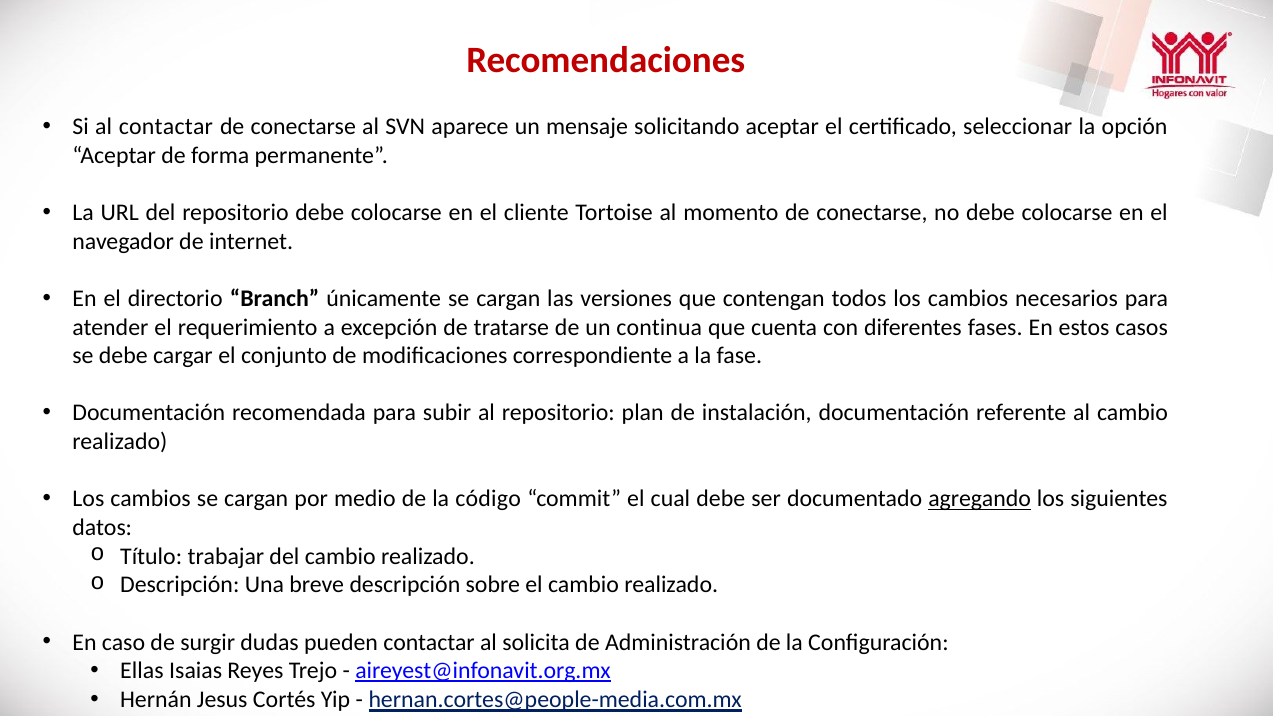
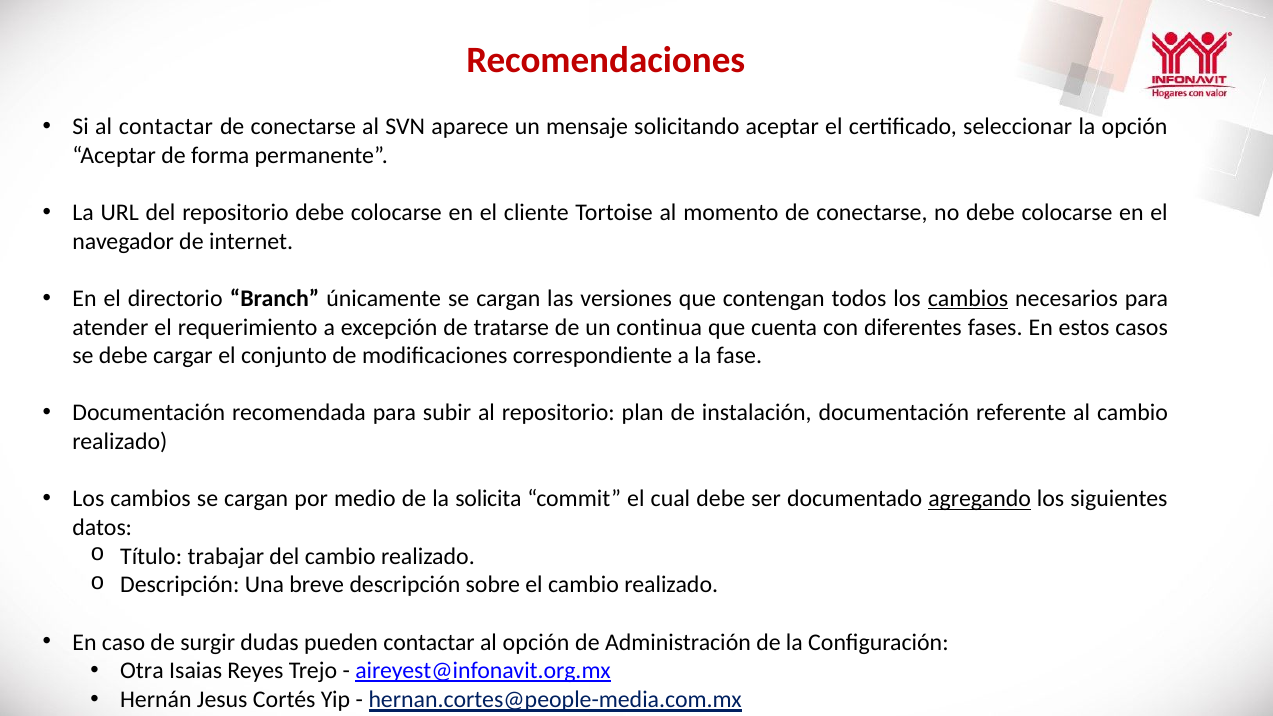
cambios underline: none -> present (968, 299)
código: código -> solicita (488, 499)
al solicita: solicita -> opción (536, 642)
Ellas: Ellas -> Otra (142, 671)
